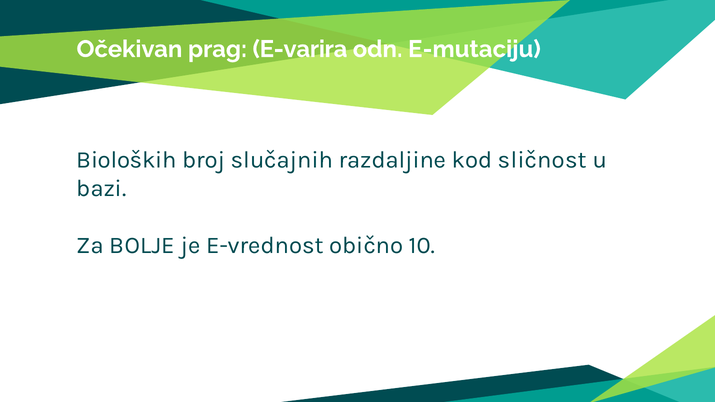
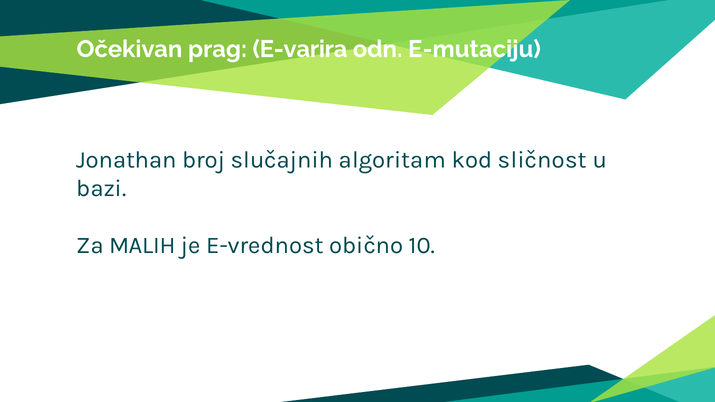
Bioloških: Bioloških -> Jonathan (126, 160)
razdaljine: razdaljine -> algoritam (392, 160)
BOLJE: BOLJE -> MALIH (142, 246)
